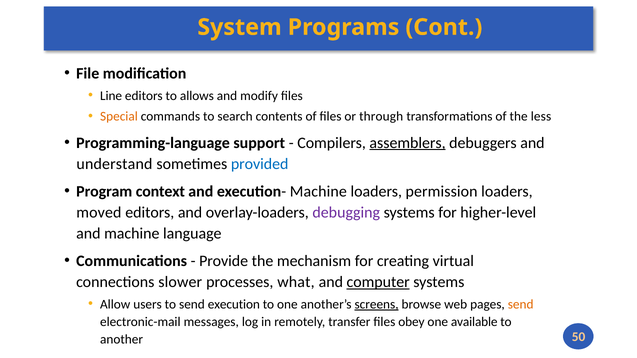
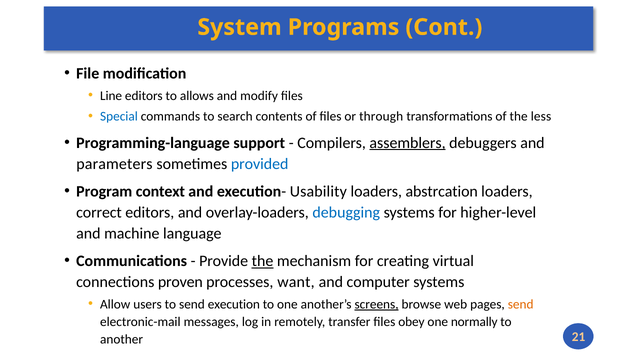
Special colour: orange -> blue (119, 117)
understand: understand -> parameters (114, 164)
execution- Machine: Machine -> Usability (318, 192)
permission: permission -> abstrcation (442, 192)
moved: moved -> correct (99, 213)
debugging colour: purple -> blue (346, 213)
the underline: none -> present (263, 261)
slower: slower -> proven (180, 282)
what: what -> want (296, 282)
computer underline: present -> none (378, 282)
available: available -> normally (474, 322)
50: 50 -> 21 (579, 337)
